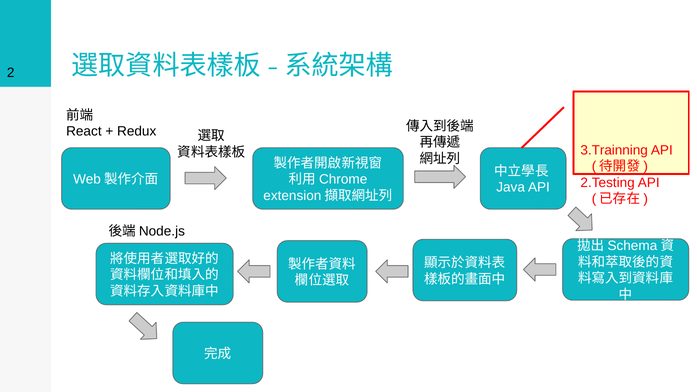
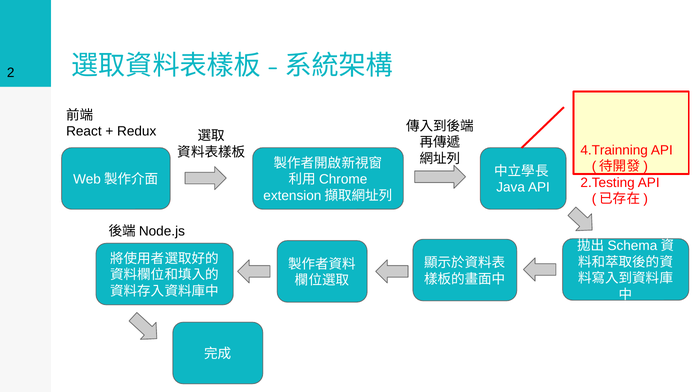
3.Trainning: 3.Trainning -> 4.Trainning (614, 150)
